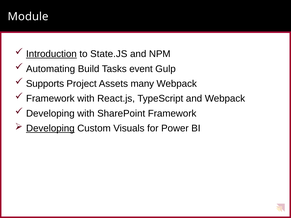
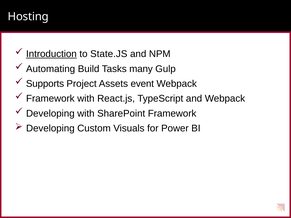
Module: Module -> Hosting (28, 17)
event: event -> many (141, 69)
many: many -> event (142, 84)
Developing underline: present -> none (50, 128)
